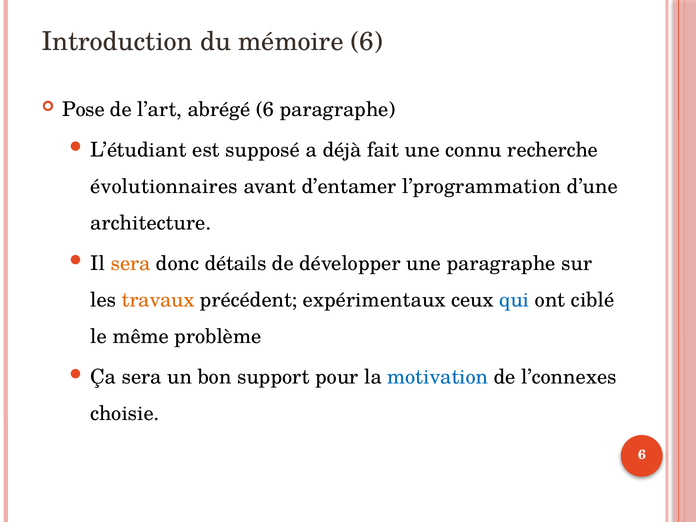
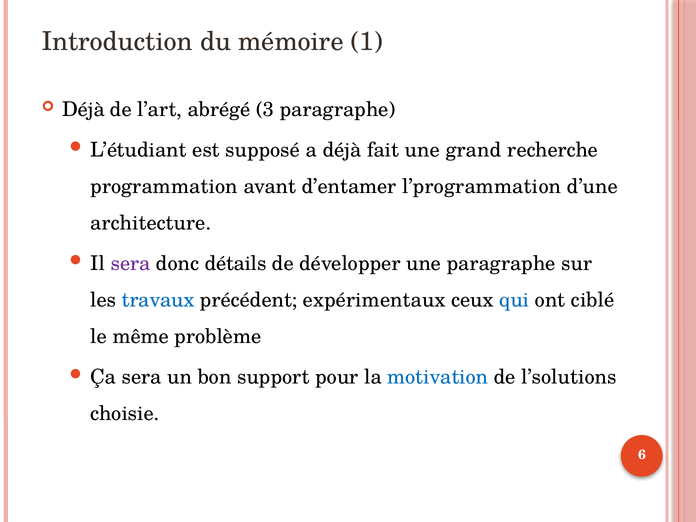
mémoire 6: 6 -> 1 (367, 42)
Pose: Pose -> Déjà (84, 109)
abrégé 6: 6 -> 3 (265, 109)
connu: connu -> grand (474, 150)
évolutionnaires: évolutionnaires -> programmation (164, 186)
sera colour: orange -> purple (131, 264)
travaux colour: orange -> blue (158, 300)
l’connexes: l’connexes -> l’solutions (569, 377)
